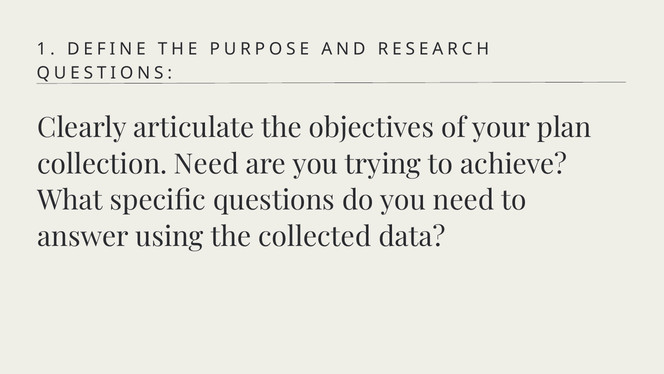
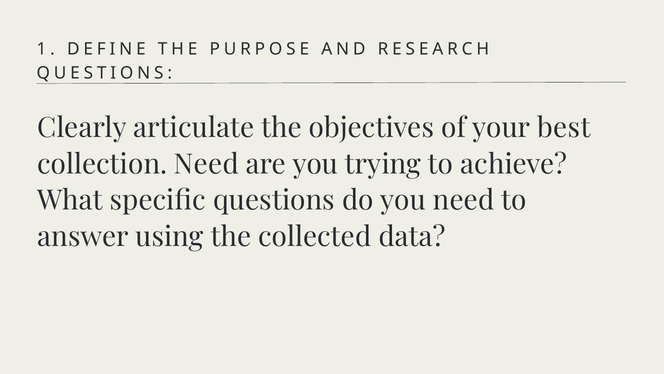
plan: plan -> best (564, 128)
